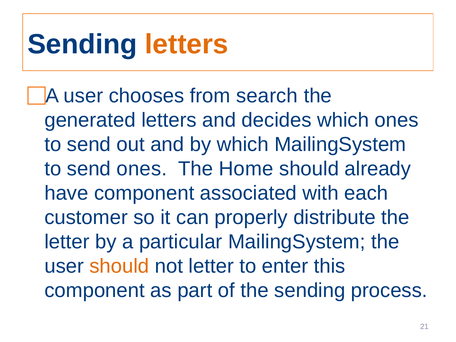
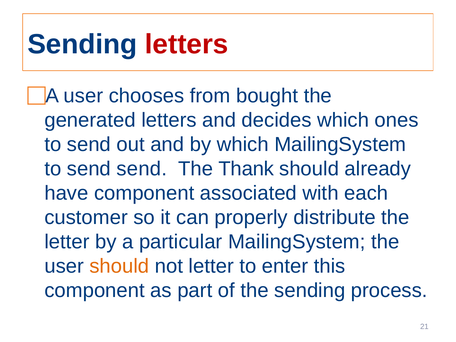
letters colour: orange -> red (187, 44)
search: search -> bought (267, 96)
send ones: ones -> send (142, 169)
Home: Home -> Thank (246, 169)
